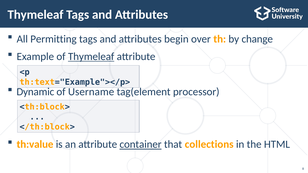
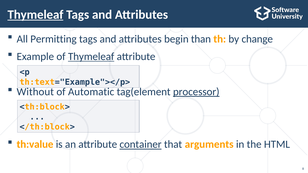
Thymeleaf underline: none -> present (35, 15)
over: over -> than (201, 39)
Dynamic: Dynamic -> Without (35, 92)
Username: Username -> Automatic (91, 92)
processor underline: none -> present (196, 92)
collections: collections -> arguments (209, 145)
